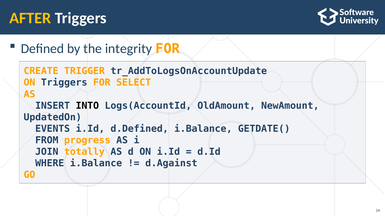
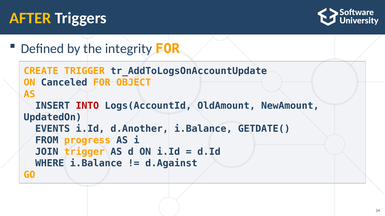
ON Triggers: Triggers -> Canceled (64, 83)
SELECT: SELECT -> OBJECT (134, 83)
INTO colour: black -> red (87, 106)
d.Defined: d.Defined -> d.Another (140, 129)
JOIN totally: totally -> trigger (84, 152)
